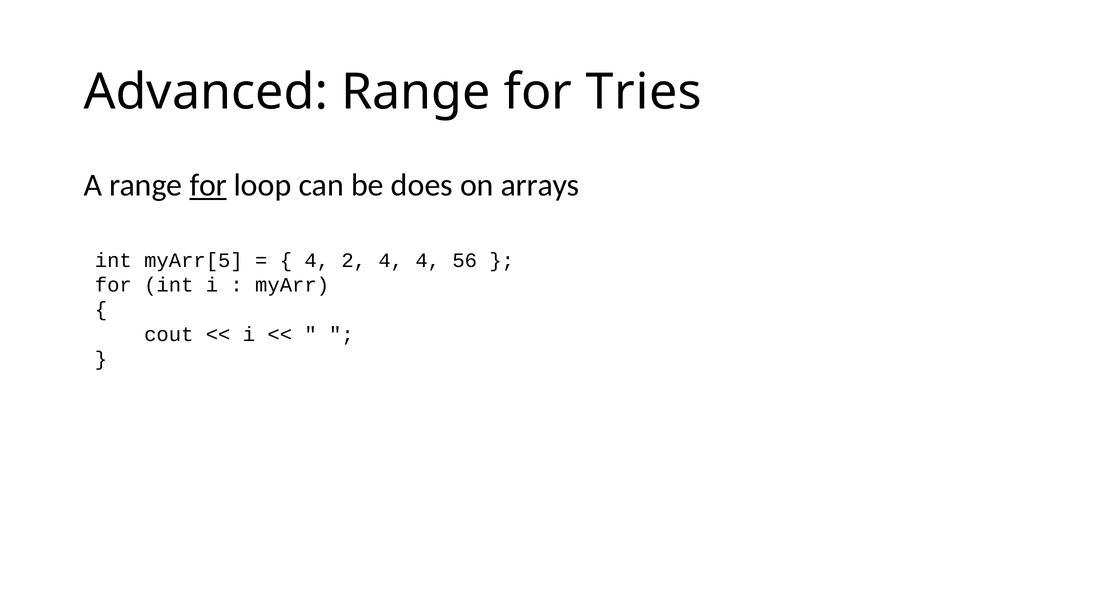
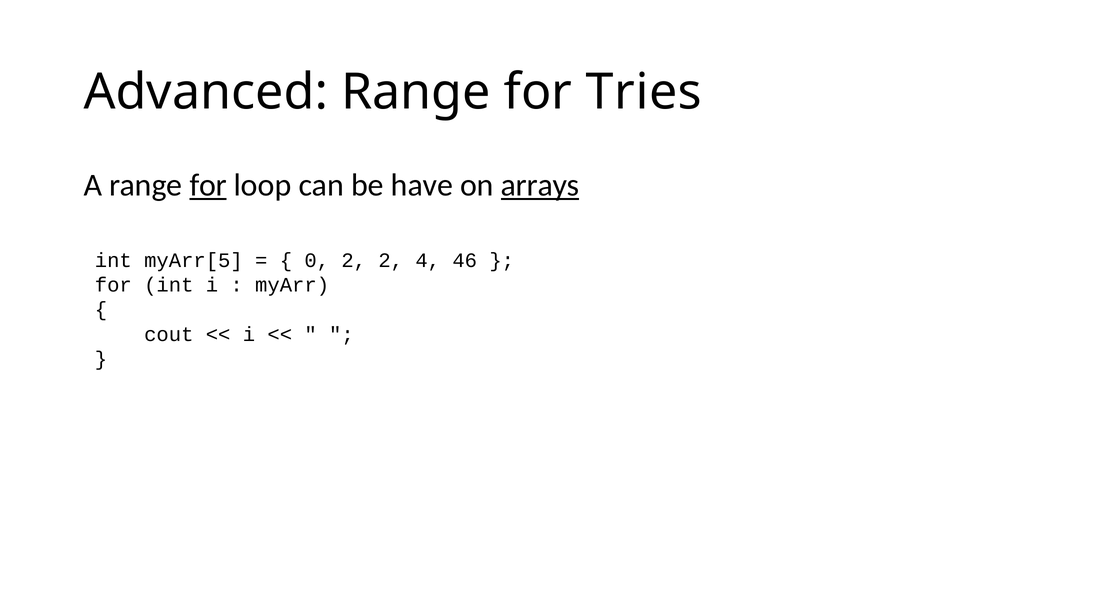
does: does -> have (422, 185)
arrays underline: none -> present (540, 185)
4: 4 -> 0 (317, 261)
2 4: 4 -> 2 (391, 261)
56: 56 -> 46 (465, 261)
